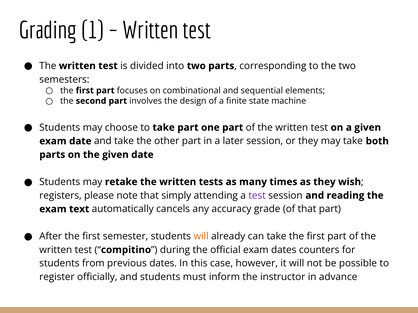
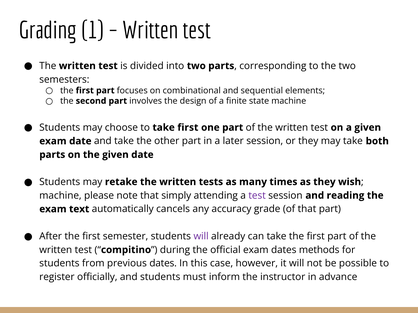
take part: part -> first (188, 128)
registers: registers -> machine (60, 196)
will colour: orange -> purple (201, 237)
counters: counters -> methods (319, 250)
